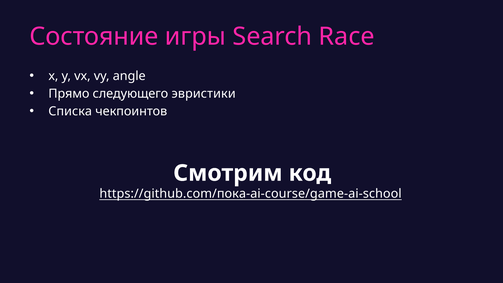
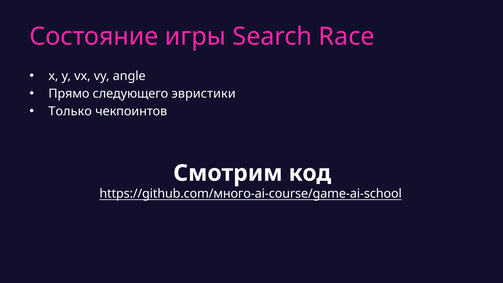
Списка: Списка -> Только (70, 111)
https://github.com/пока-ai-course/game-ai-school: https://github.com/пока-ai-course/game-ai-school -> https://github.com/много-ai-course/game-ai-school (251, 194)
